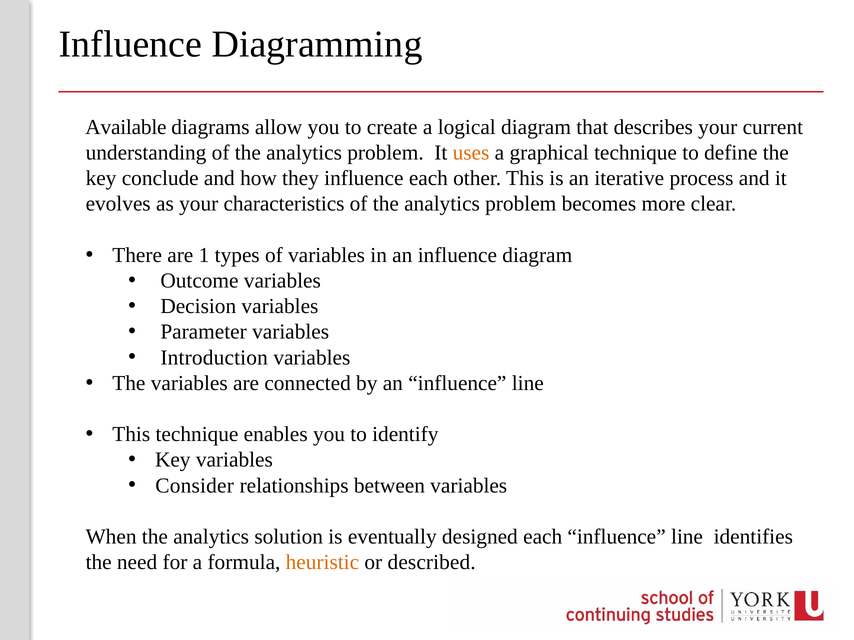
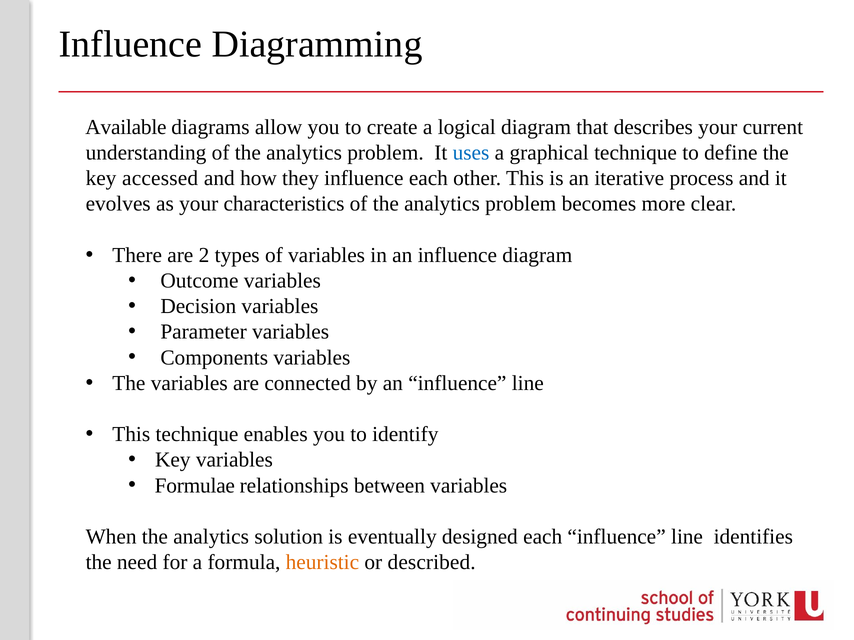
uses colour: orange -> blue (471, 153)
conclude: conclude -> accessed (160, 178)
1: 1 -> 2 (204, 255)
Introduction: Introduction -> Components (214, 358)
Consider: Consider -> Formulae (195, 486)
